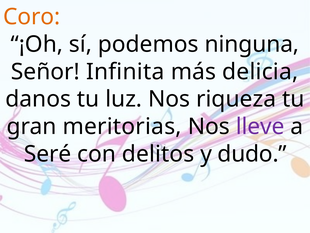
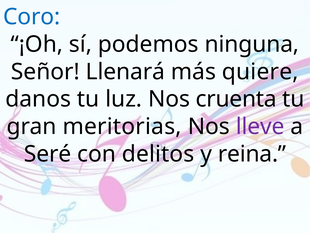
Coro colour: orange -> blue (32, 17)
Infinita: Infinita -> Llenará (125, 72)
delicia: delicia -> quiere (260, 72)
riqueza: riqueza -> cruenta (236, 99)
dudo: dudo -> reina (252, 154)
